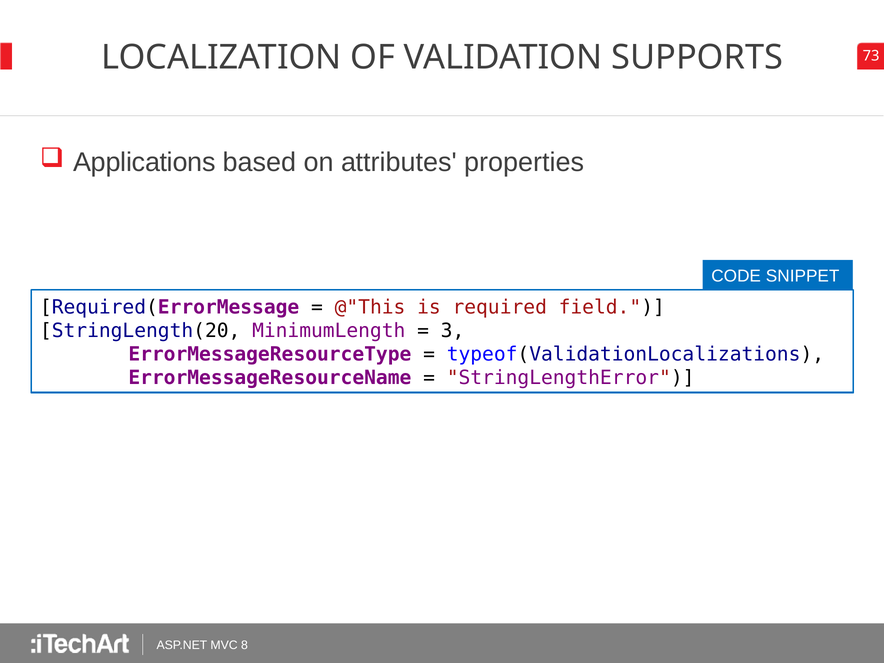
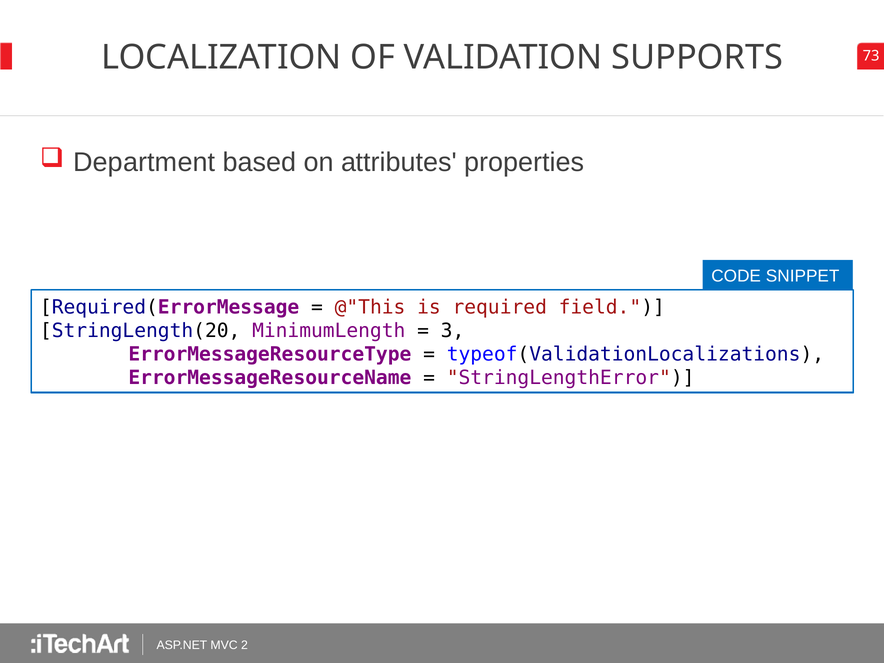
Applications: Applications -> Department (144, 162)
8: 8 -> 2 (244, 645)
